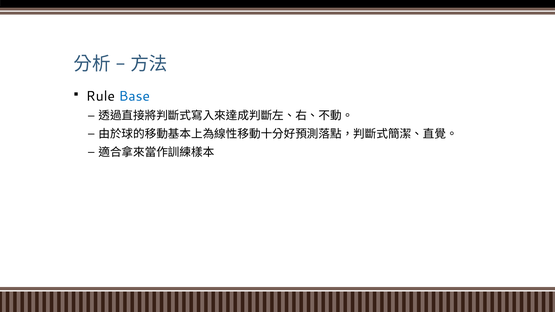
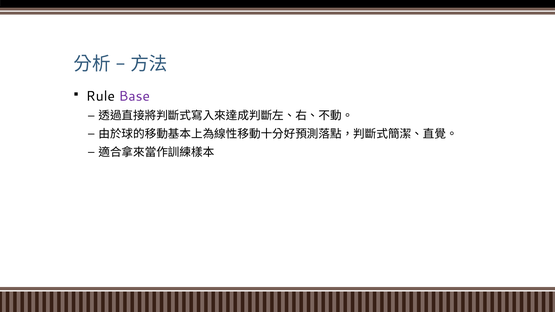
Base colour: blue -> purple (134, 96)
